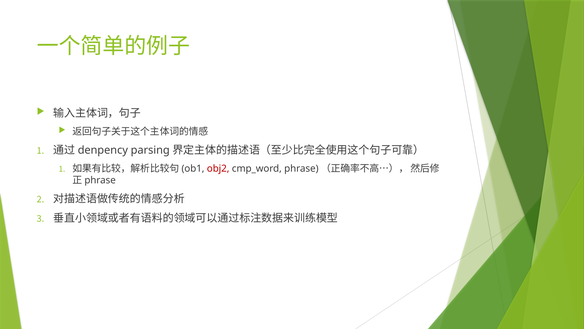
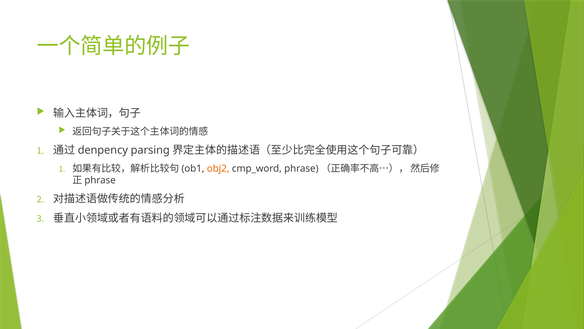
obj2 colour: red -> orange (218, 168)
